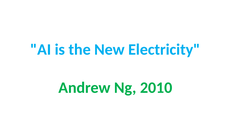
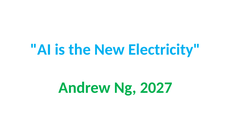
2010: 2010 -> 2027 (156, 88)
